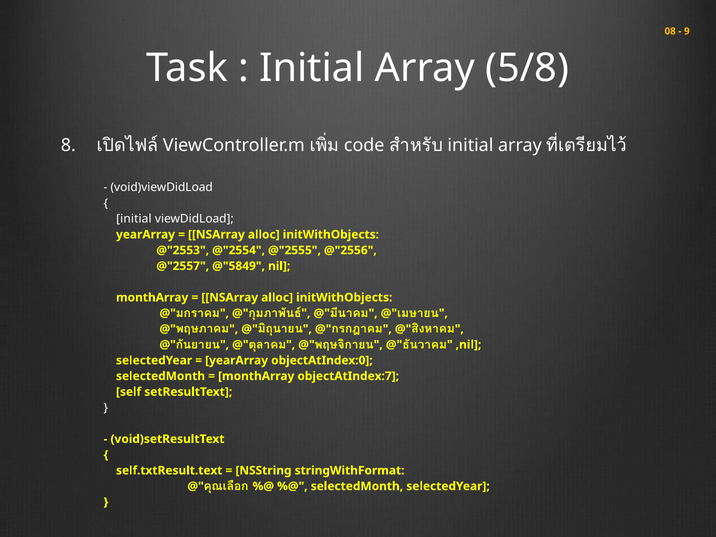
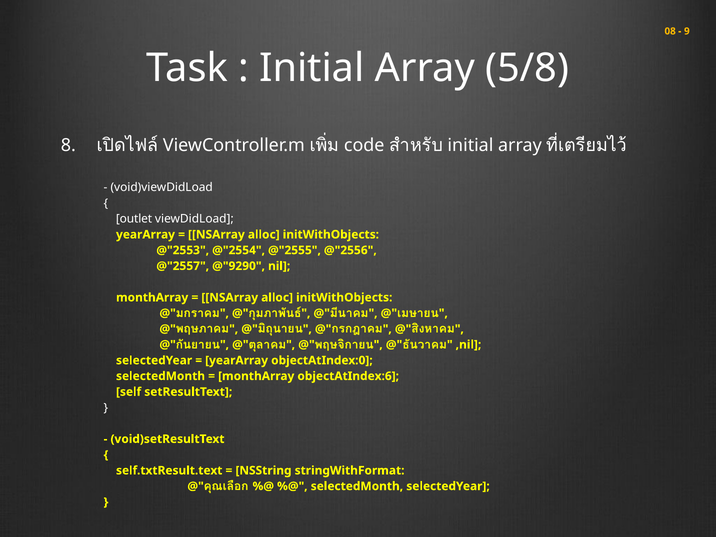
initial: initial -> outlet (134, 219)
@"5849: @"5849 -> @"9290 (239, 266)
objectAtIndex:7: objectAtIndex:7 -> objectAtIndex:6 (348, 376)
